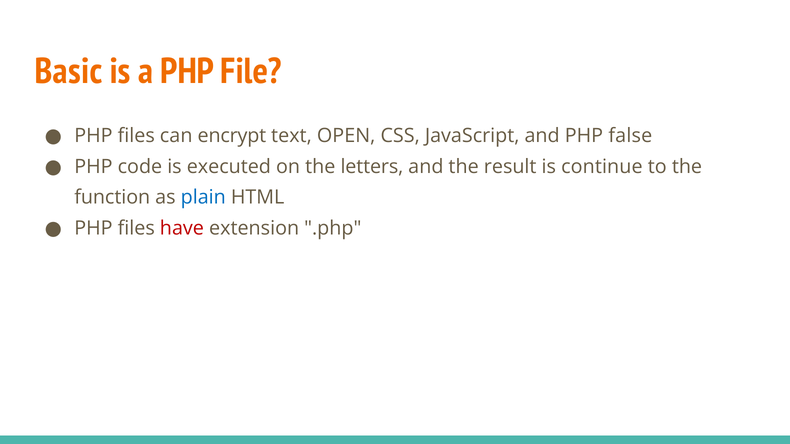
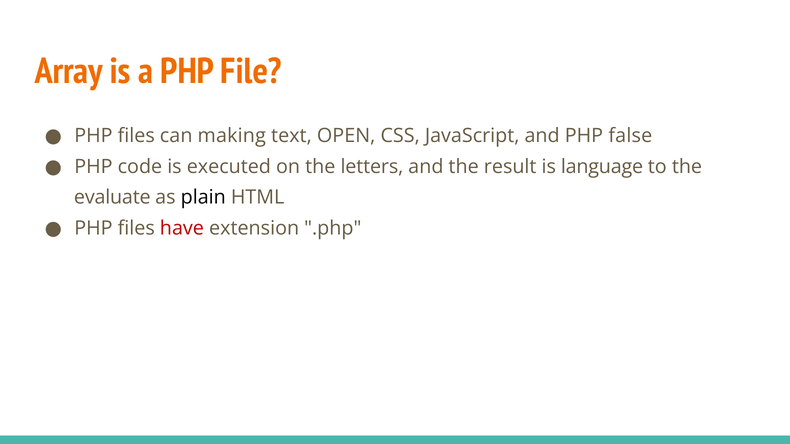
Basic: Basic -> Array (69, 71)
encrypt: encrypt -> making (232, 136)
continue: continue -> language (602, 167)
function: function -> evaluate (112, 198)
plain colour: blue -> black (203, 198)
